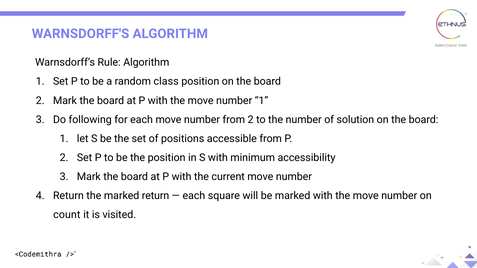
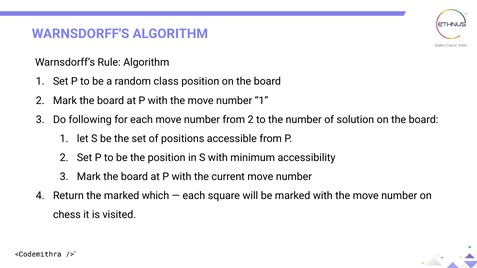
marked return: return -> which (156, 196)
count: count -> chess (67, 215)
